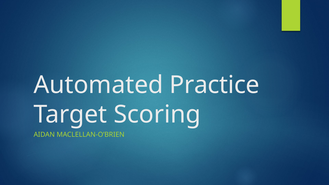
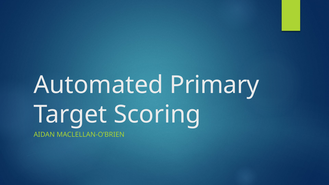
Practice: Practice -> Primary (214, 85)
